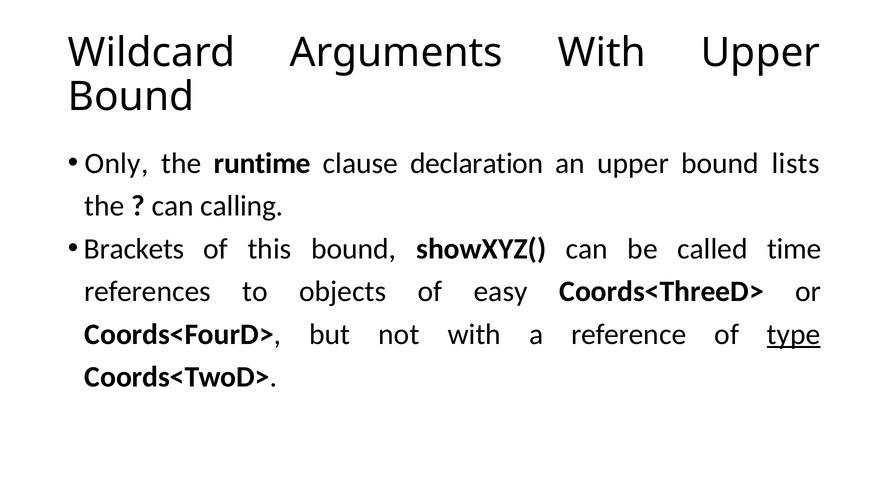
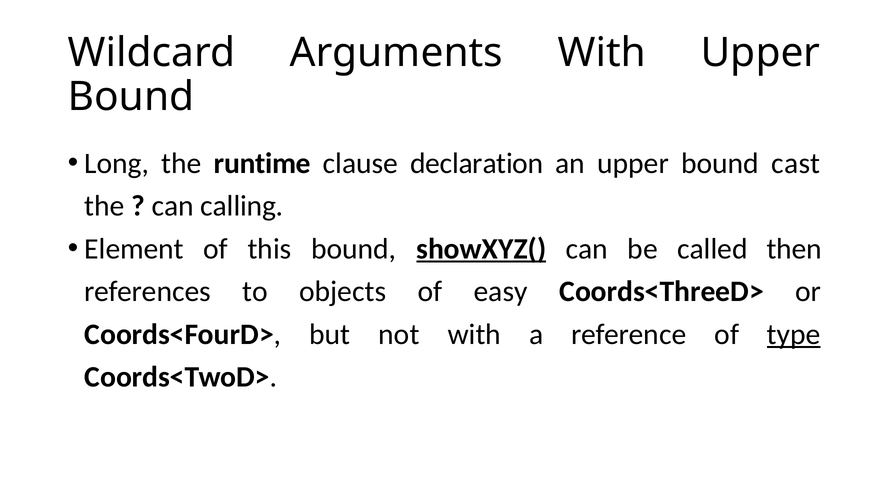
Only: Only -> Long (117, 163)
lists: lists -> cast (796, 163)
Brackets: Brackets -> Element (134, 249)
showXYZ( underline: none -> present (481, 249)
time: time -> then (794, 249)
